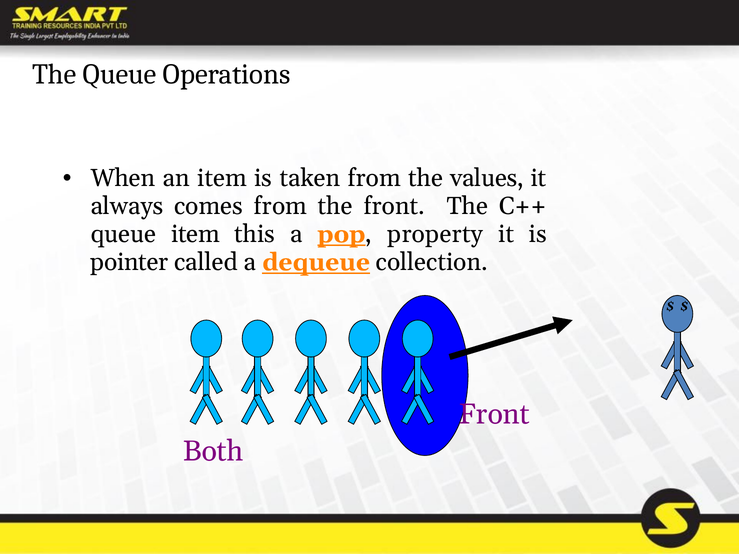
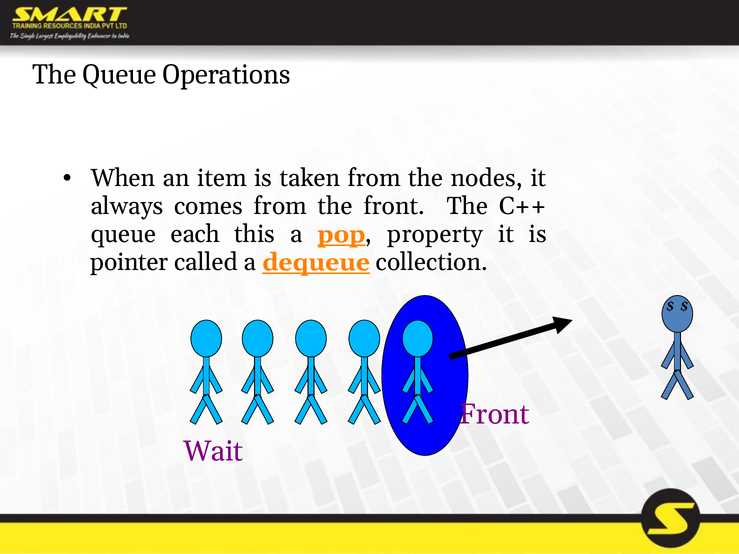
values: values -> nodes (487, 178)
queue item: item -> each (196, 234)
Both: Both -> Wait (213, 451)
